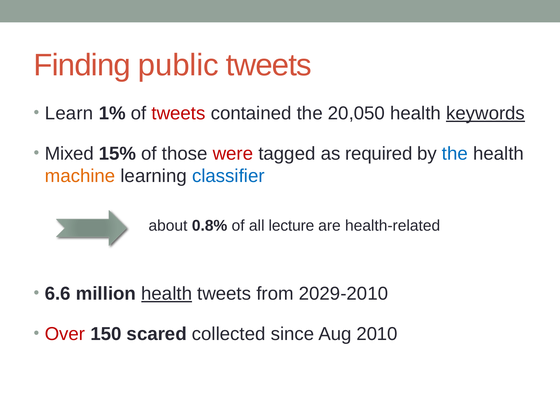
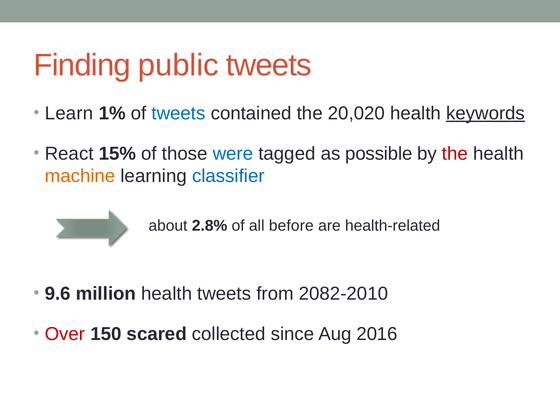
tweets colour: red -> blue (179, 113)
20,050: 20,050 -> 20,020 (356, 113)
Mixed: Mixed -> React (69, 154)
were colour: red -> blue (233, 154)
required: required -> possible (379, 154)
the colour: blue -> red (455, 154)
0.8%: 0.8% -> 2.8% (210, 226)
lecture: lecture -> before (291, 226)
6.6: 6.6 -> 9.6 (58, 294)
health underline: present -> none (167, 294)
2029-2010: 2029-2010 -> 2082-2010 (343, 294)
2010: 2010 -> 2016 (377, 334)
